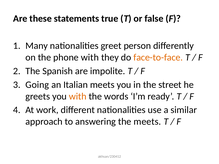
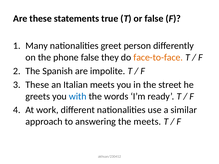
phone with: with -> false (90, 58)
Going: Going -> These (37, 85)
with colour: orange -> blue (78, 96)
